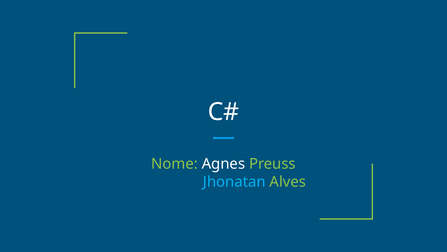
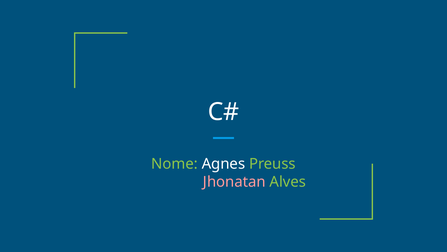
Jhonatan colour: light blue -> pink (234, 181)
